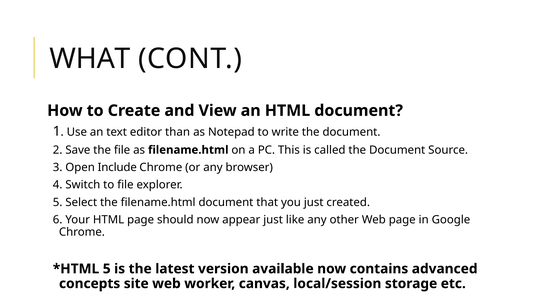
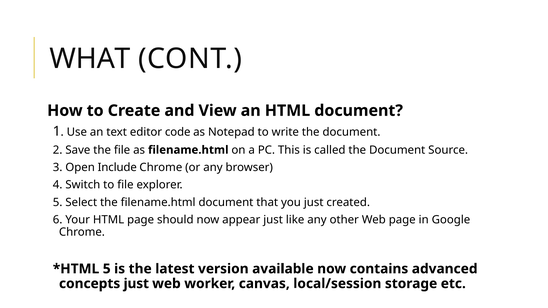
than: than -> code (178, 132)
concepts site: site -> just (136, 284)
